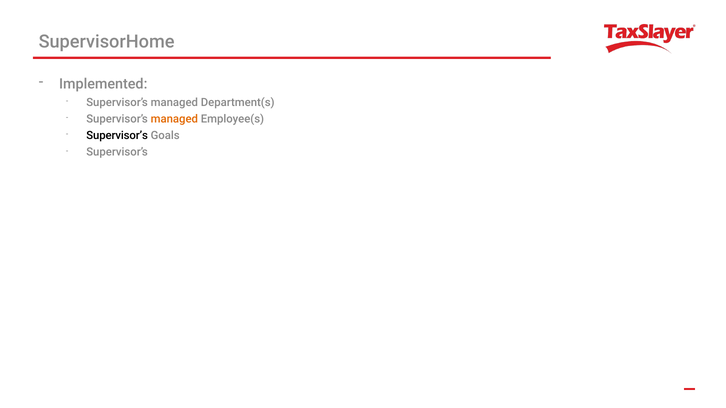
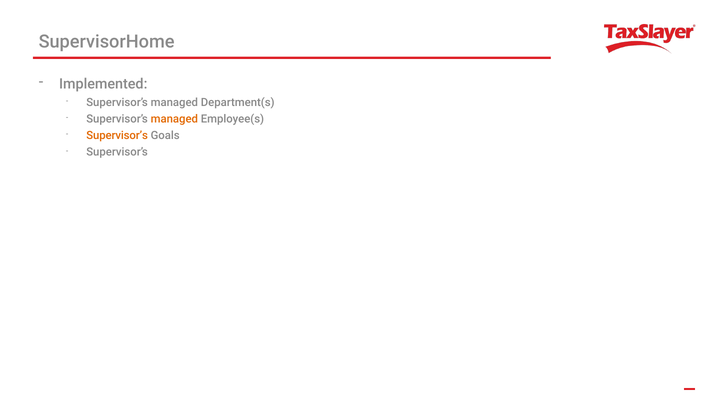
Supervisor’s colour: black -> orange (117, 136)
